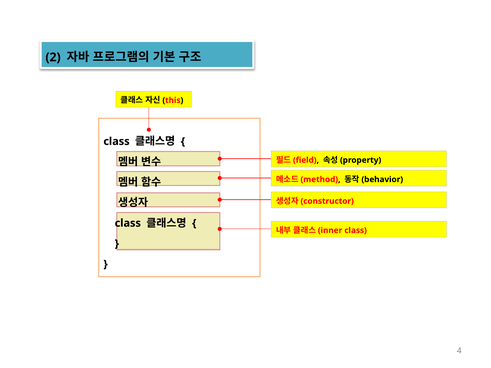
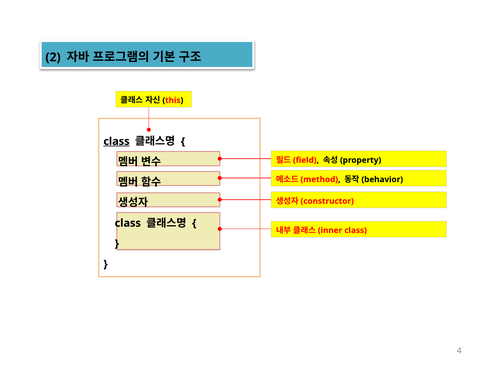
class underline: none -> present (117, 141)
